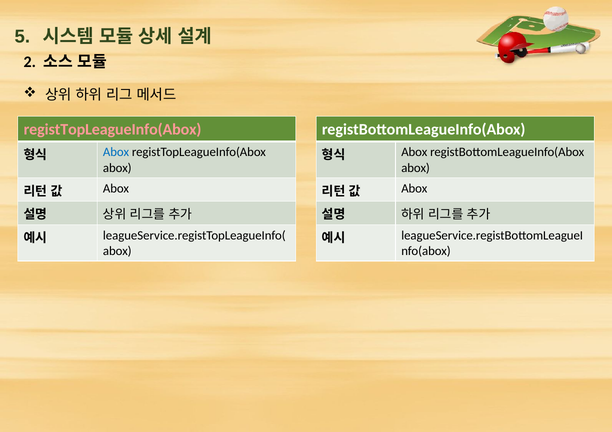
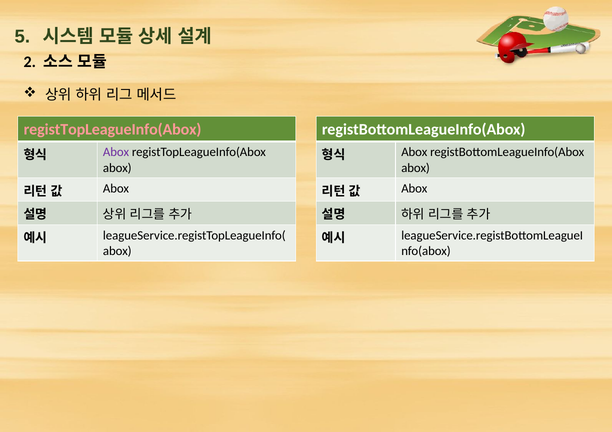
Abox colour: blue -> purple (116, 152)
